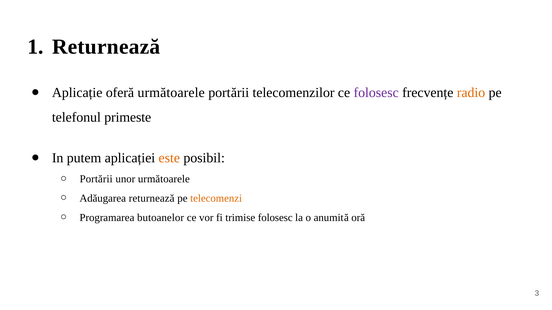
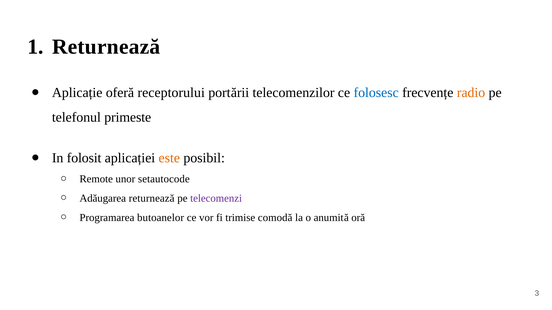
oferă următoarele: următoarele -> receptorului (171, 93)
folosesc colour: purple -> blue (376, 93)
putem: putem -> folosit (84, 158)
Portării: Portării -> Remote (96, 179)
unor următoarele: următoarele -> setautocode (164, 179)
telecomenzi colour: orange -> purple (216, 199)
trimise folosesc: folosesc -> comodă (275, 218)
